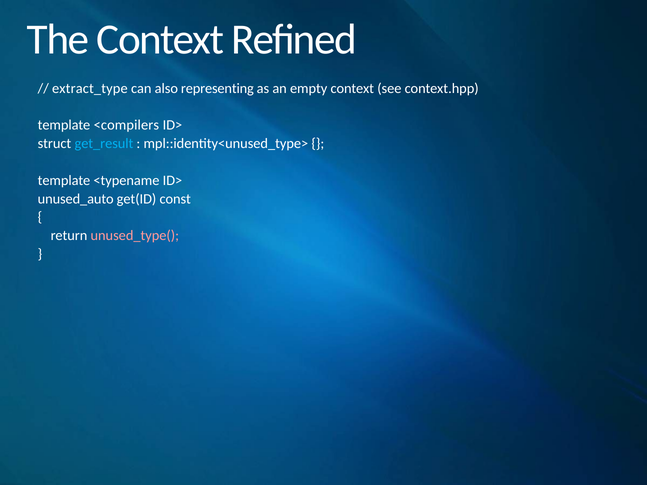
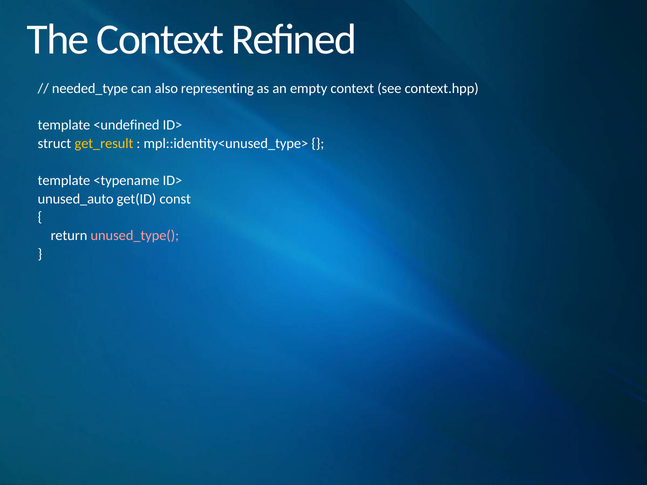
extract_type: extract_type -> needed_type (90, 89)
<compilers: <compilers -> <undefined (126, 125)
get_result colour: light blue -> yellow (104, 144)
